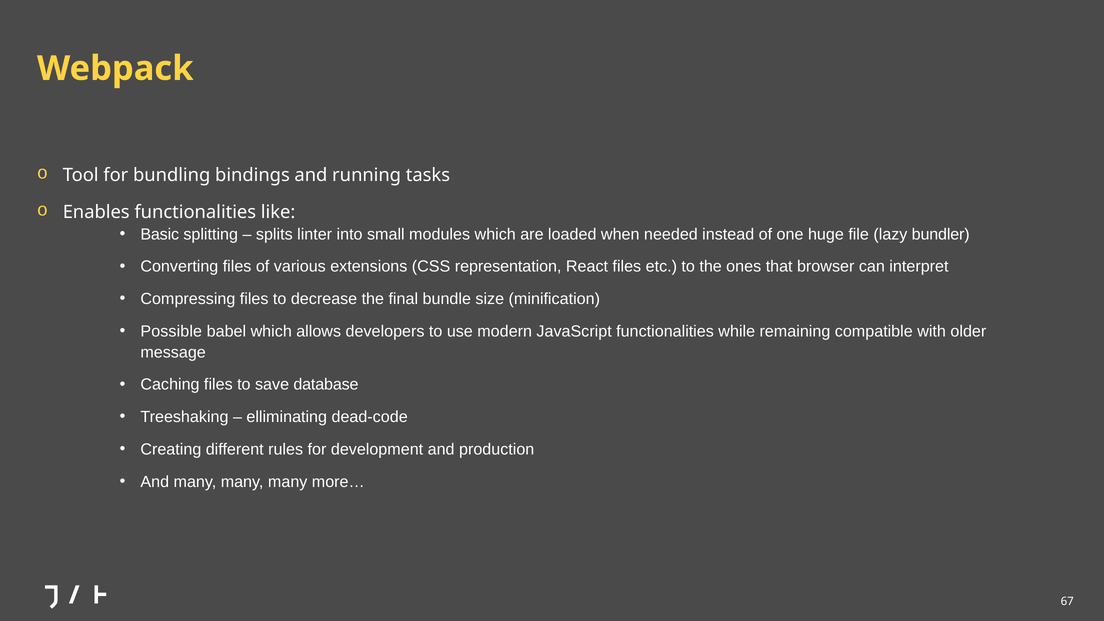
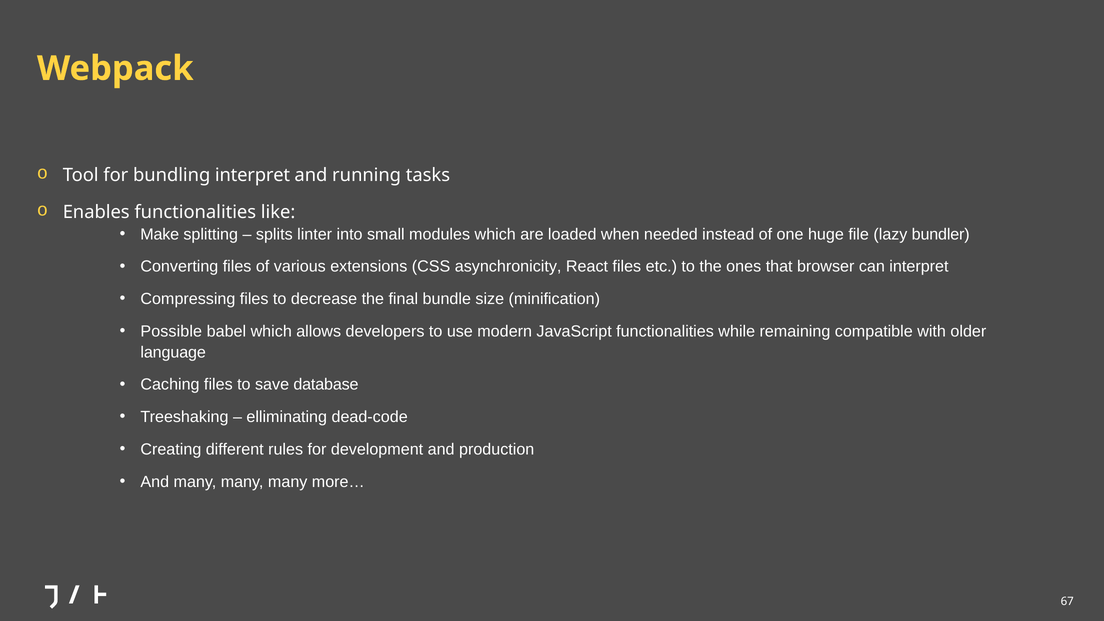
bundling bindings: bindings -> interpret (253, 175)
Basic: Basic -> Make (160, 234)
representation: representation -> asynchronicity (508, 267)
message: message -> language (173, 352)
